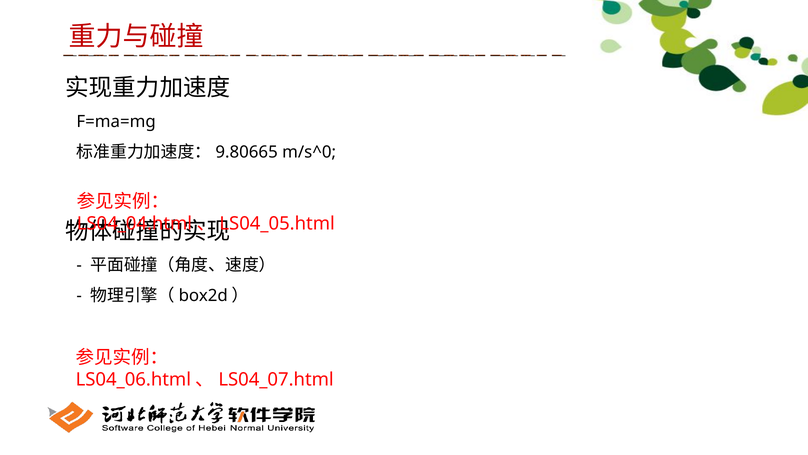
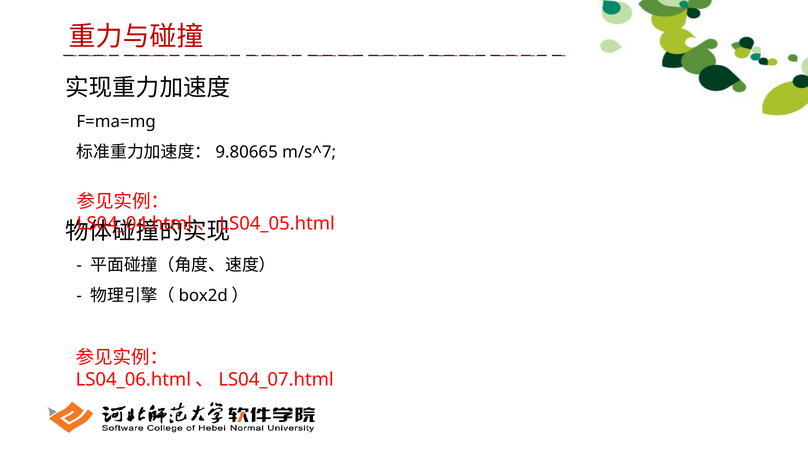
m/s^0: m/s^0 -> m/s^7 (309, 152)
